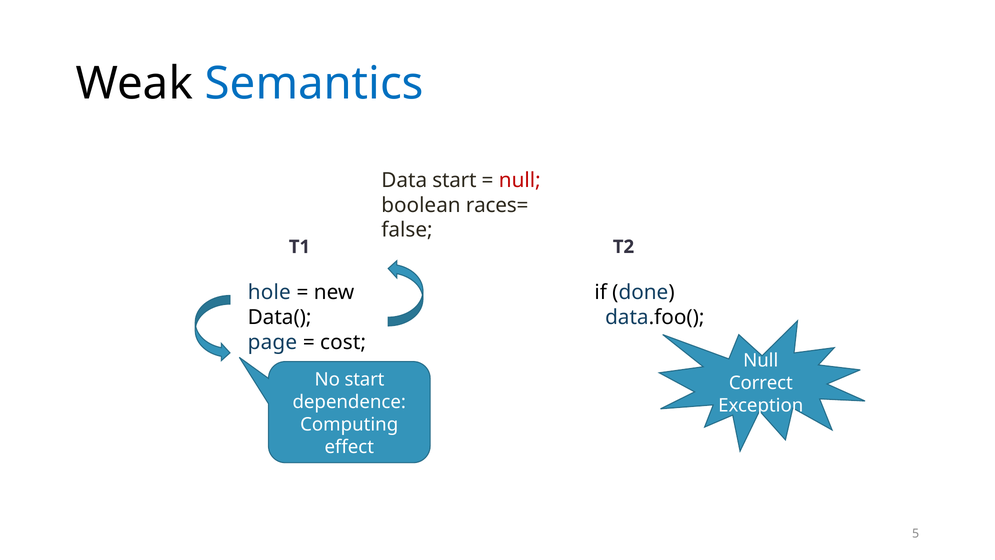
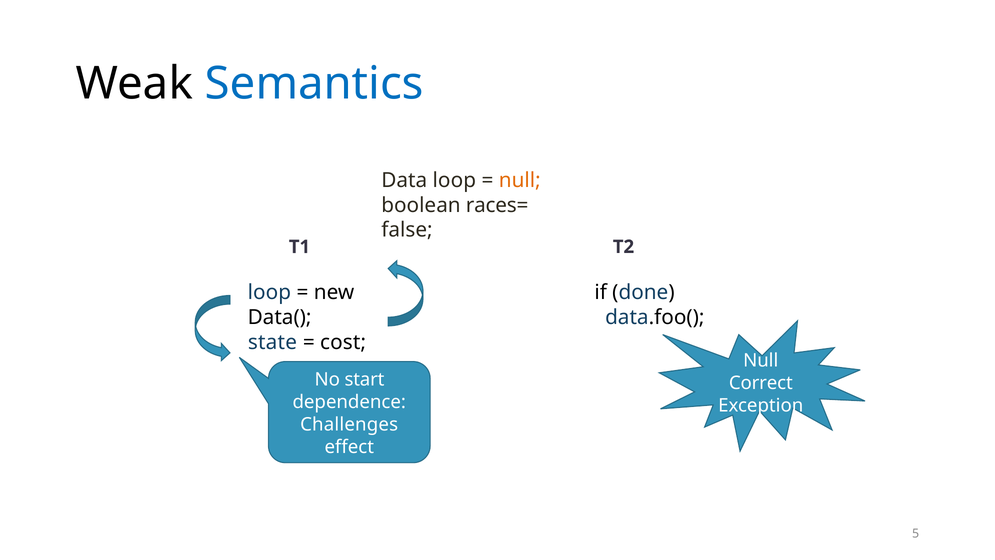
Data start: start -> loop (454, 180)
null colour: red -> orange (520, 180)
hole: hole -> loop (269, 292)
page: page -> state (272, 342)
Computing: Computing -> Challenges (349, 424)
